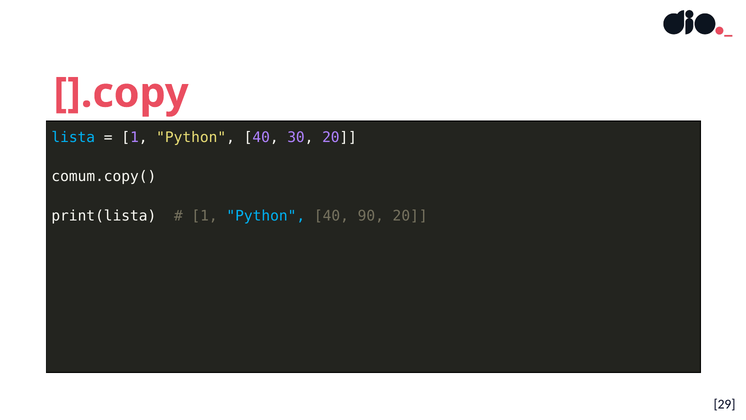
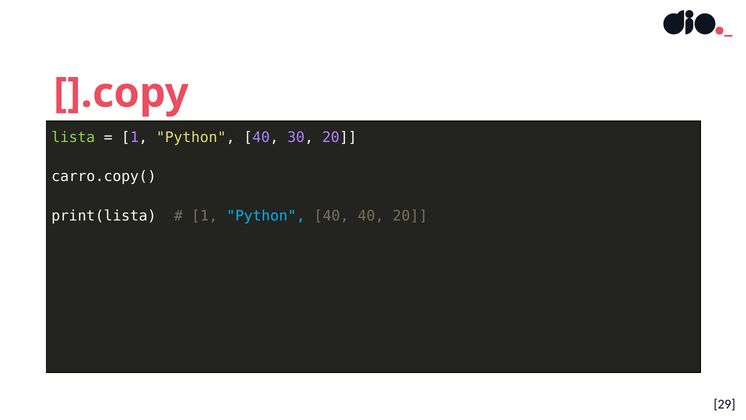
lista colour: light blue -> light green (73, 137)
comum.copy(: comum.copy( -> carro.copy( (104, 177)
40 90: 90 -> 40 (371, 216)
